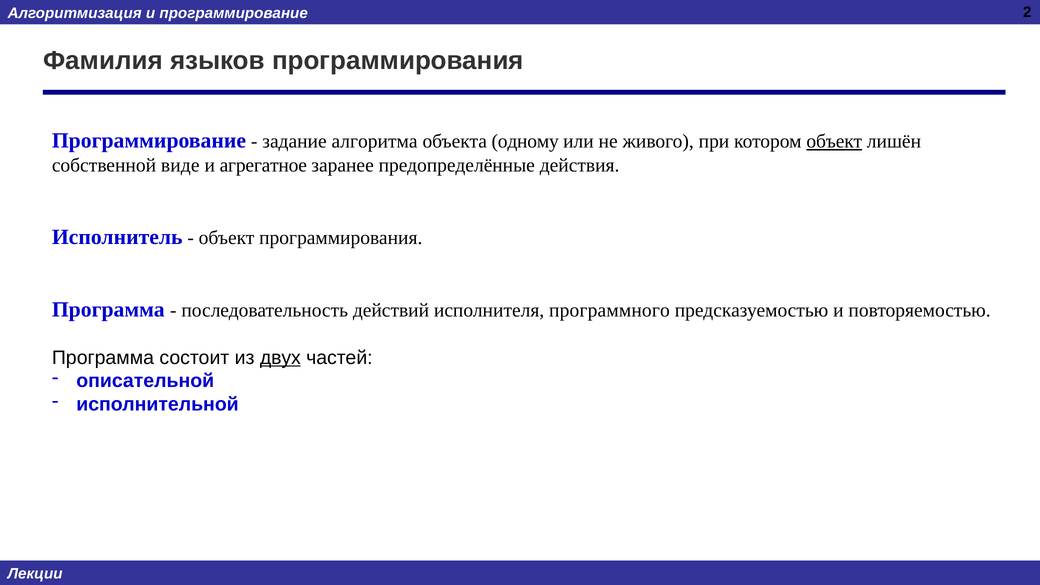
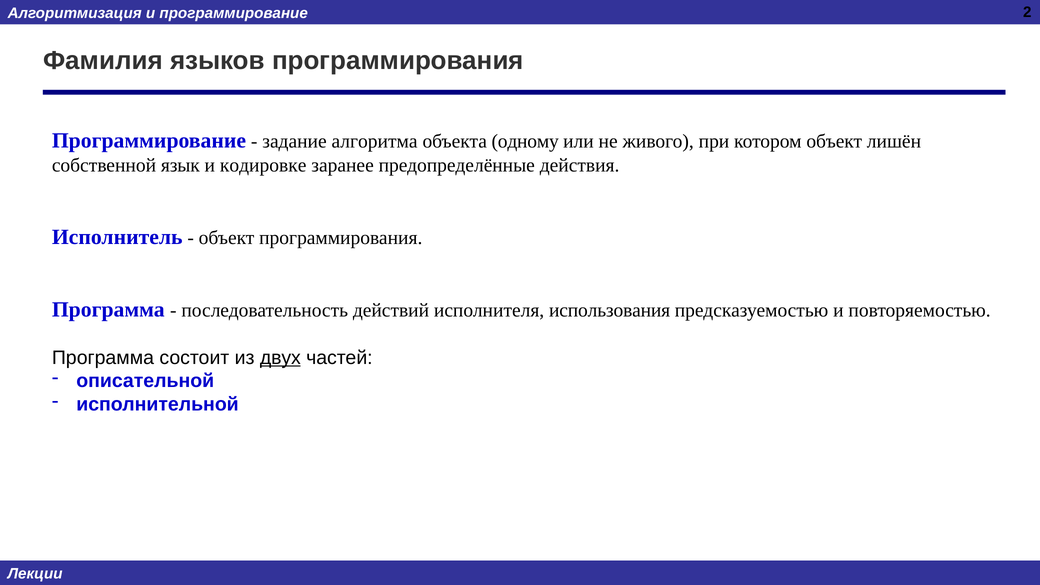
объект underline: present -> none (834, 141)
виде: виде -> язык (180, 165)
агрегатное: агрегатное -> кодировке (263, 165)
программного: программного -> использования (610, 310)
